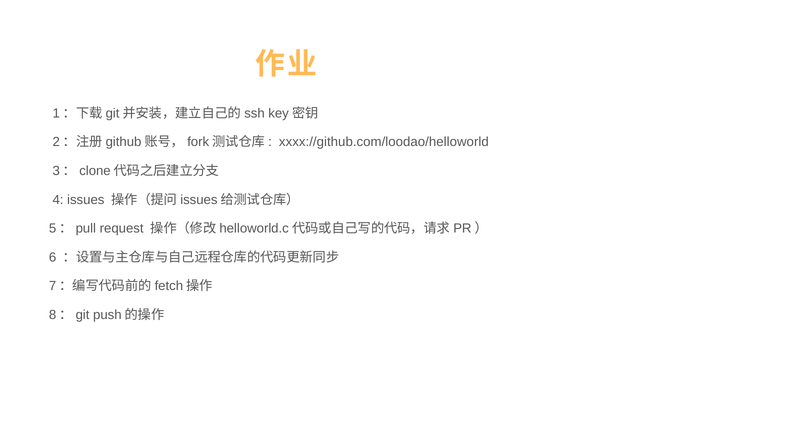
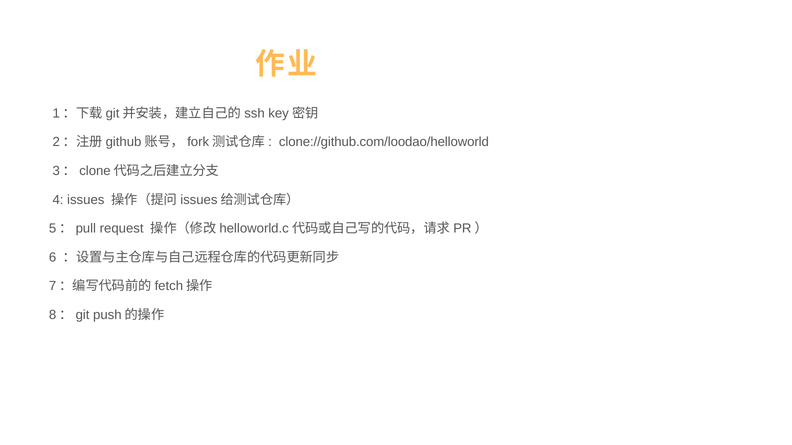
xxxx://github.com/loodao/helloworld: xxxx://github.com/loodao/helloworld -> clone://github.com/loodao/helloworld (384, 142)
